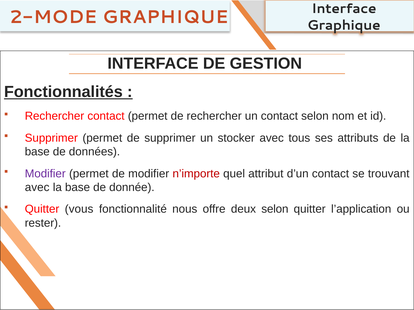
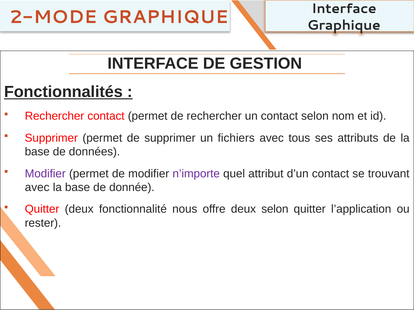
stocker: stocker -> fichiers (236, 138)
n’importe colour: red -> purple (196, 174)
Quitter vous: vous -> deux (79, 210)
